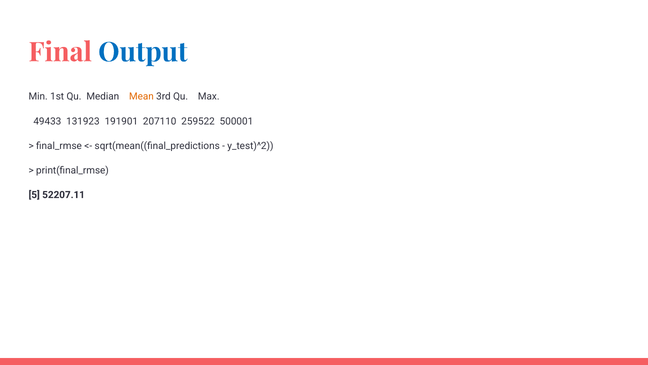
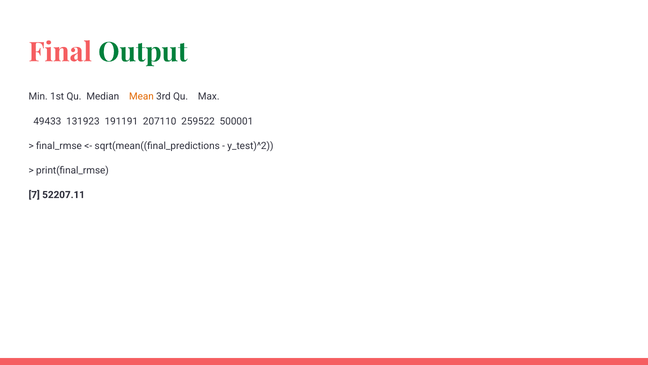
Output colour: blue -> green (143, 52)
191901: 191901 -> 191191 (121, 121)
5: 5 -> 7 (34, 195)
